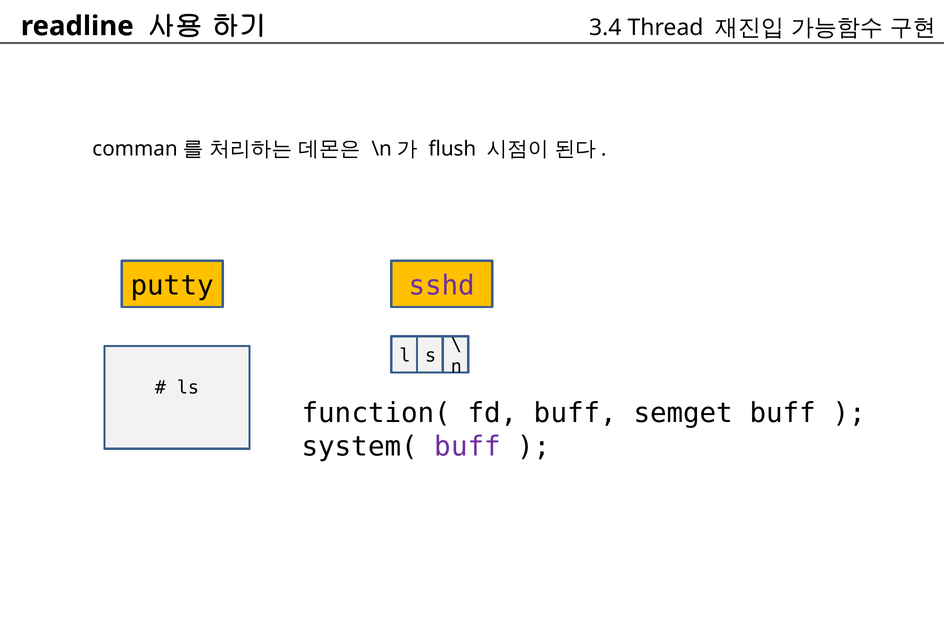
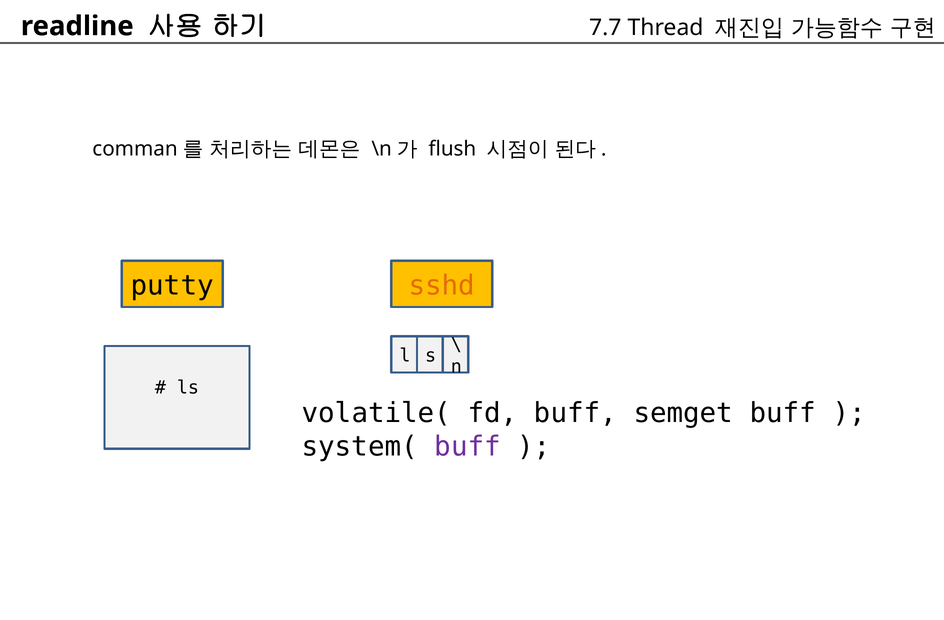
3.4: 3.4 -> 7.7 (605, 28)
sshd colour: purple -> orange (442, 286)
function(: function( -> volatile( (376, 413)
